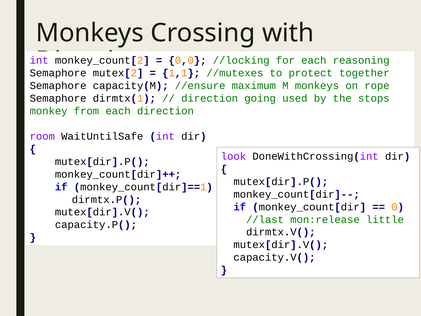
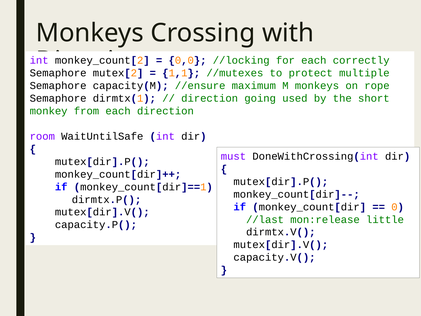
reasoning: reasoning -> correctly (361, 60)
together: together -> multiple (364, 73)
stops: stops -> short (374, 98)
look: look -> must (233, 156)
